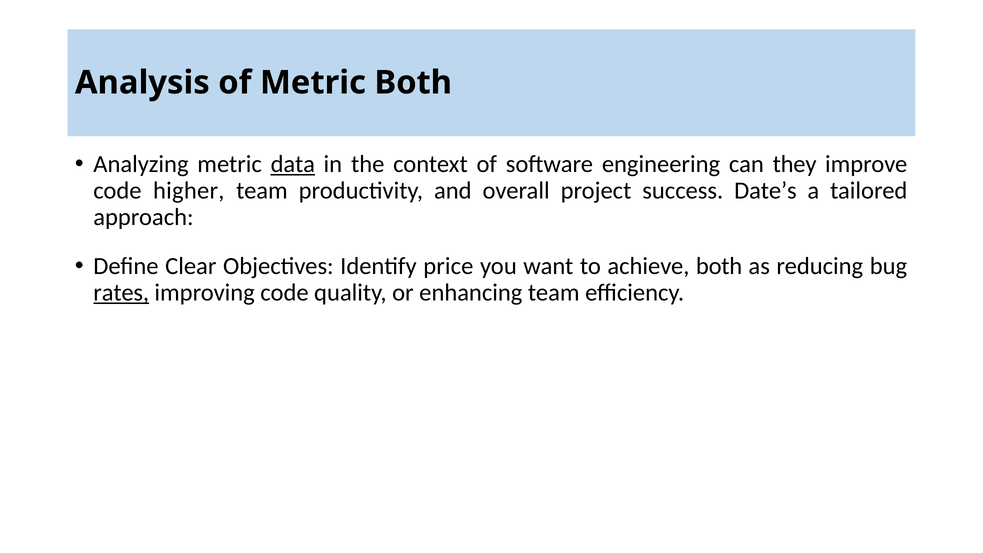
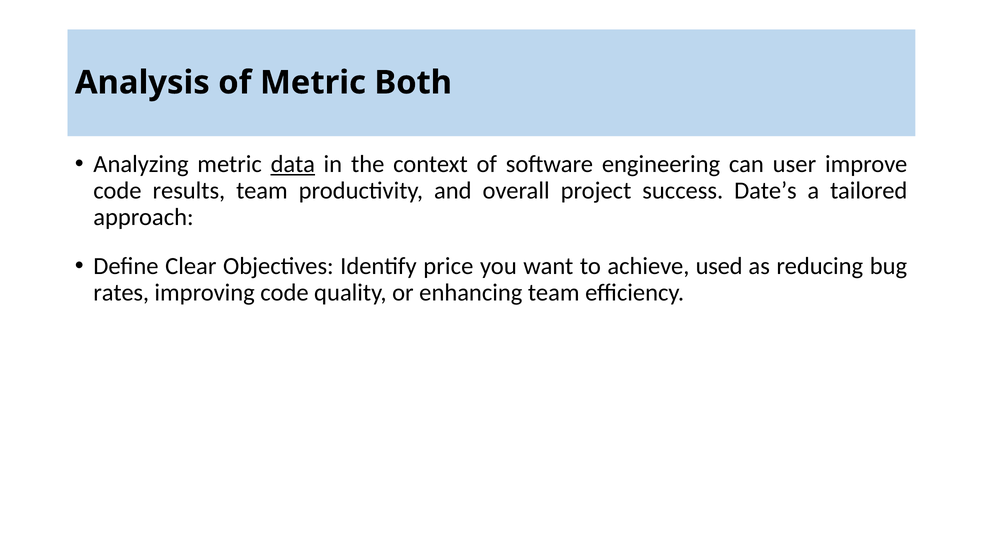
they: they -> user (794, 164)
higher: higher -> results (189, 191)
achieve both: both -> used (719, 266)
rates underline: present -> none (121, 292)
